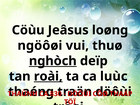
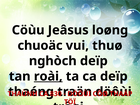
ngöôøi: ngöôøi -> chuoäc (40, 46)
nghòch underline: present -> none (53, 61)
ca luùc: luùc -> deïp (114, 76)
